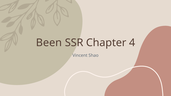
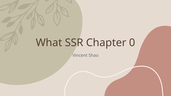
Been: Been -> What (49, 43)
4: 4 -> 0 (132, 43)
